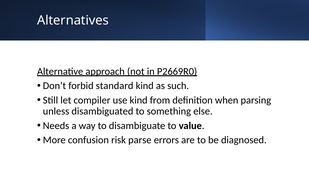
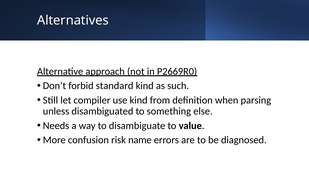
parse: parse -> name (140, 140)
